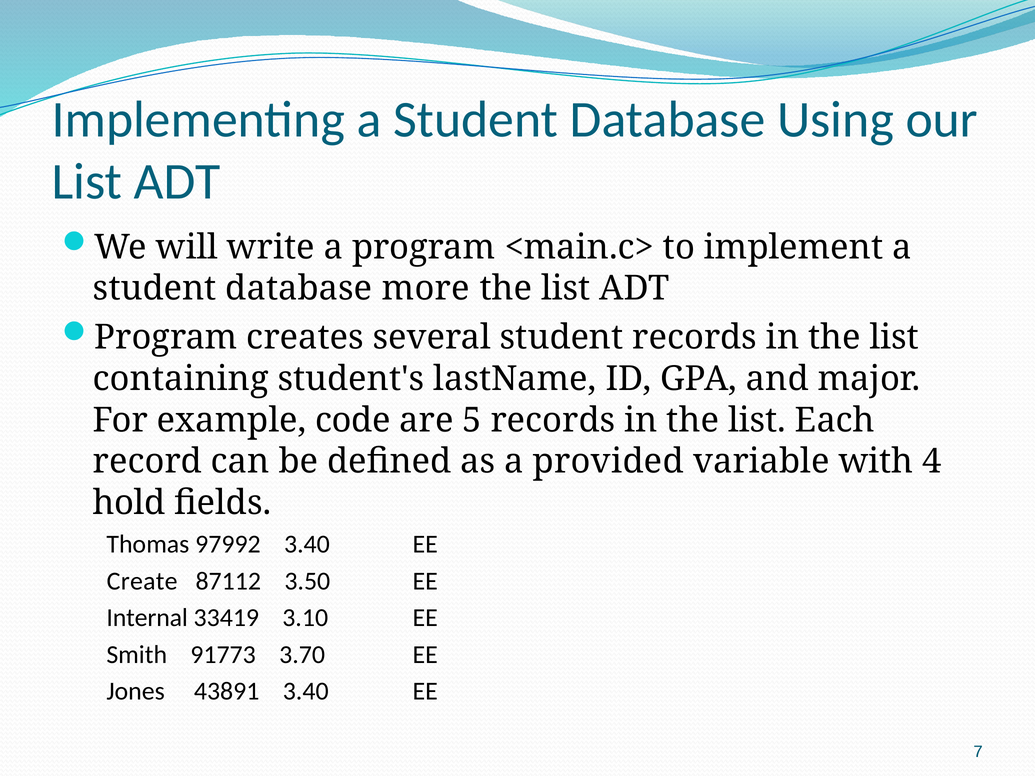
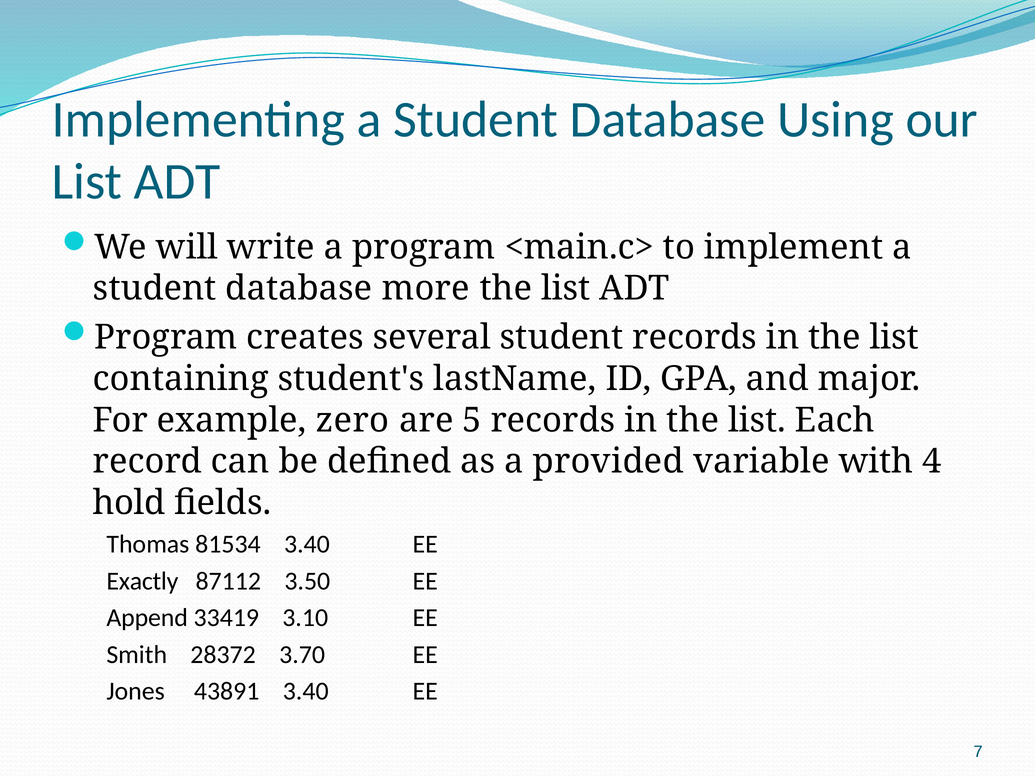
code: code -> zero (353, 420)
97992: 97992 -> 81534 (228, 544)
Create: Create -> Exactly (142, 581)
Internal: Internal -> Append (147, 618)
91773: 91773 -> 28372 (223, 655)
